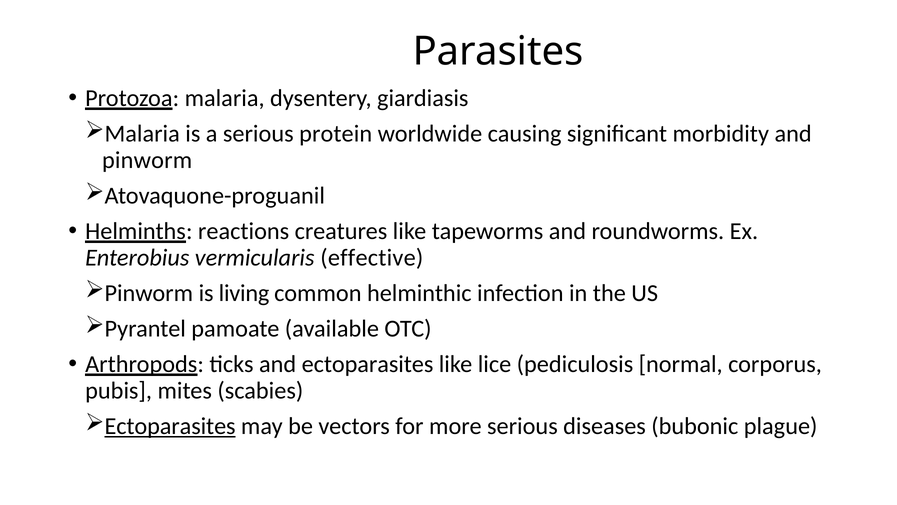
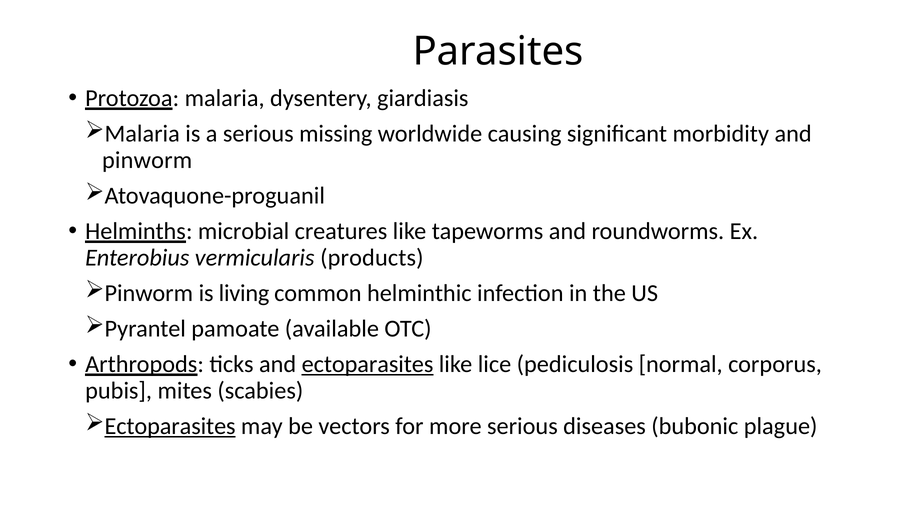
protein: protein -> missing (336, 134)
reactions: reactions -> microbial (244, 231)
effective: effective -> products (372, 257)
ectoparasites underline: none -> present (368, 364)
